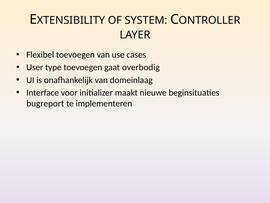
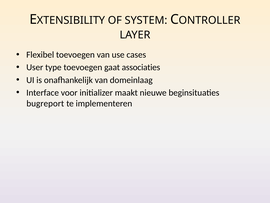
overbodig: overbodig -> associaties (141, 67)
